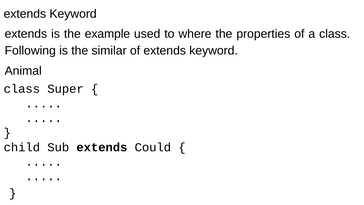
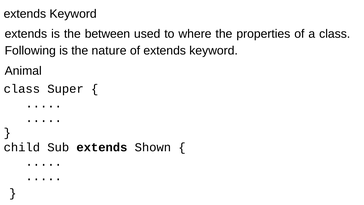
example: example -> between (107, 34)
similar: similar -> nature (109, 50)
Could: Could -> Shown (153, 147)
